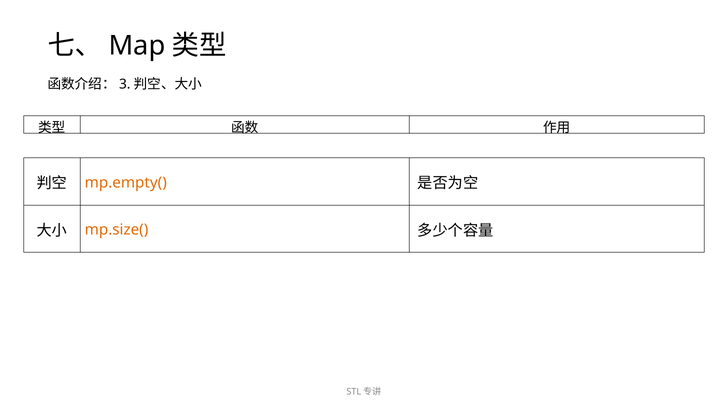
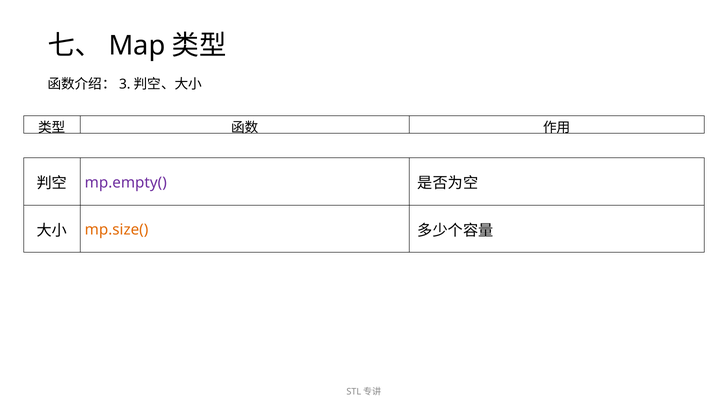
mp.empty( colour: orange -> purple (126, 182)
